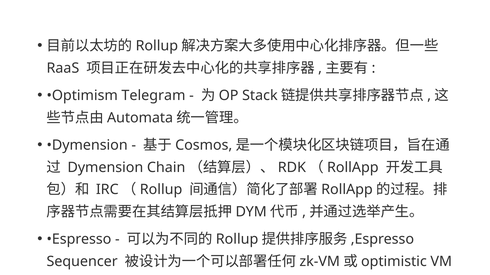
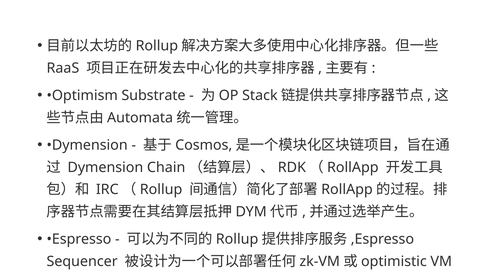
Telegram: Telegram -> Substrate (154, 96)
